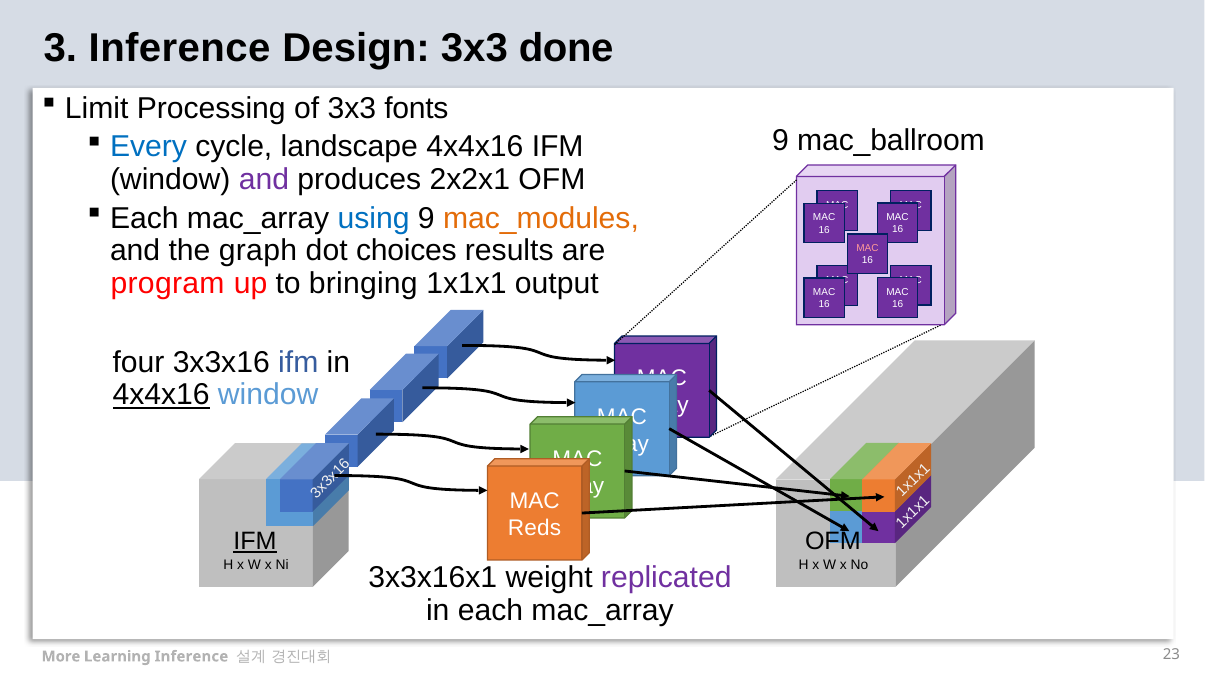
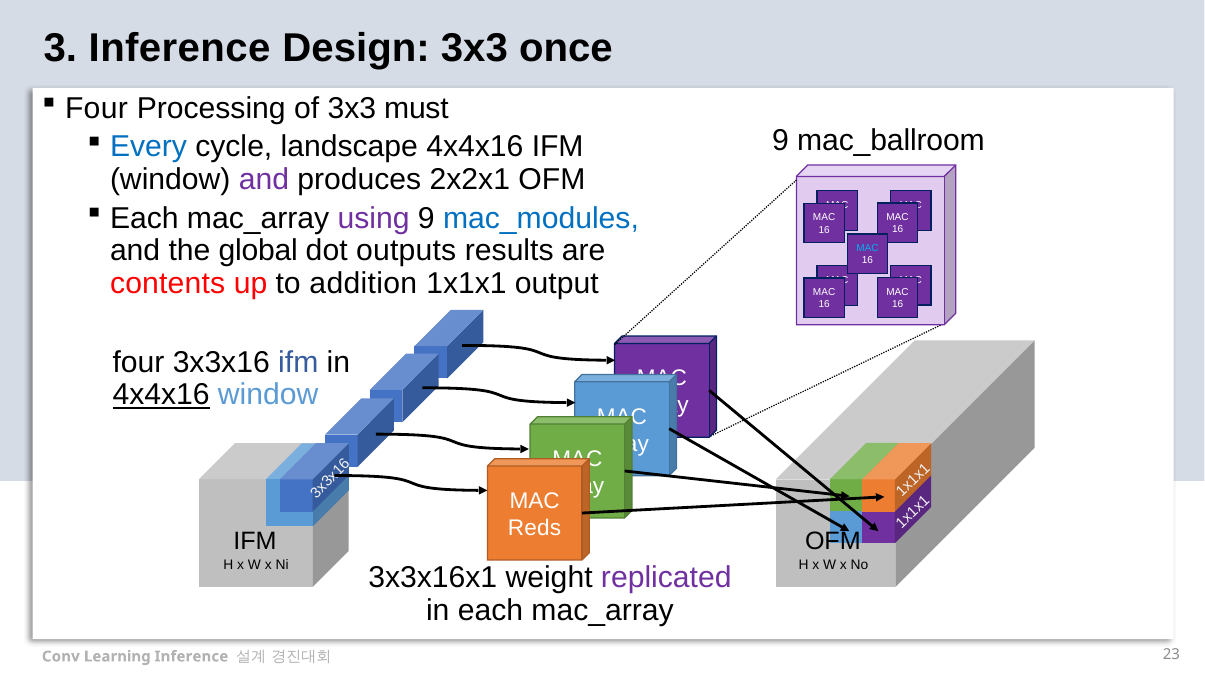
done: done -> once (566, 48)
Limit: Limit -> Four (96, 108)
fonts: fonts -> must (416, 108)
using colour: blue -> purple (374, 218)
mac_modules colour: orange -> blue (541, 218)
graph: graph -> global (258, 251)
choices: choices -> outputs (406, 251)
MAC colour: pink -> light blue (867, 249)
program: program -> contents (168, 283)
bringing: bringing -> addition (363, 283)
IFM underline: present -> none (255, 541)
More: More -> Conv (61, 656)
